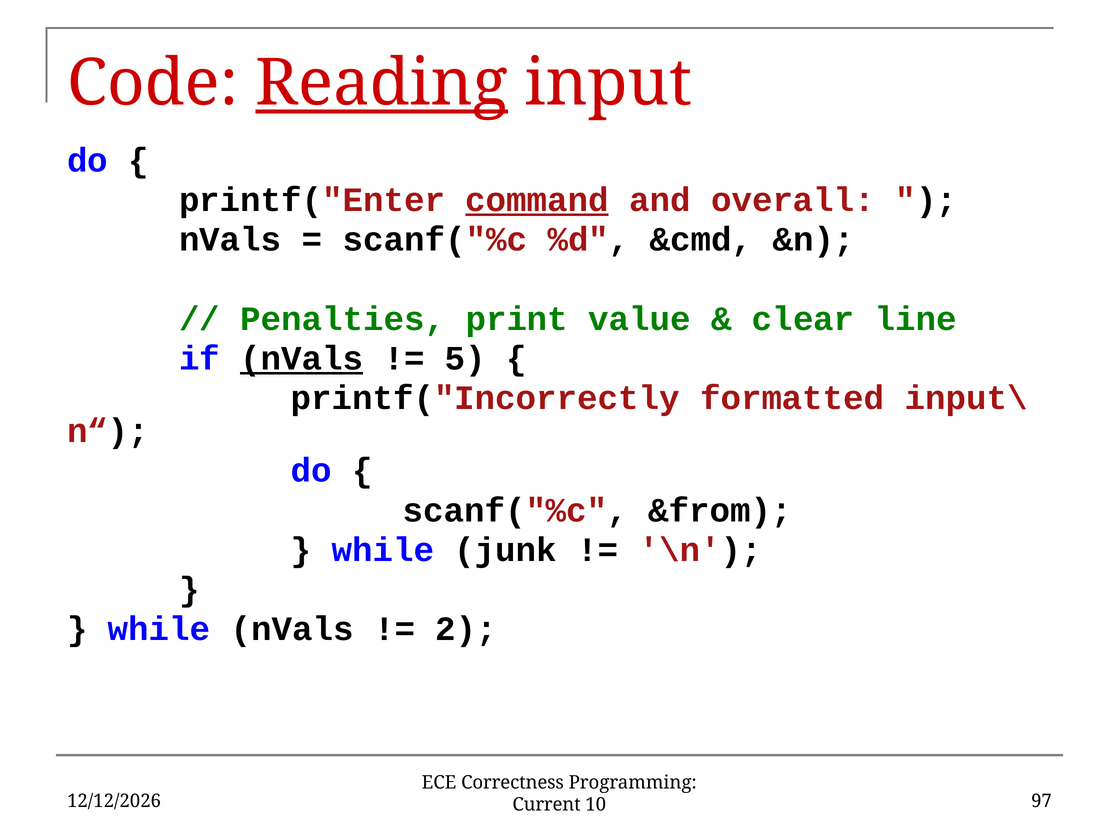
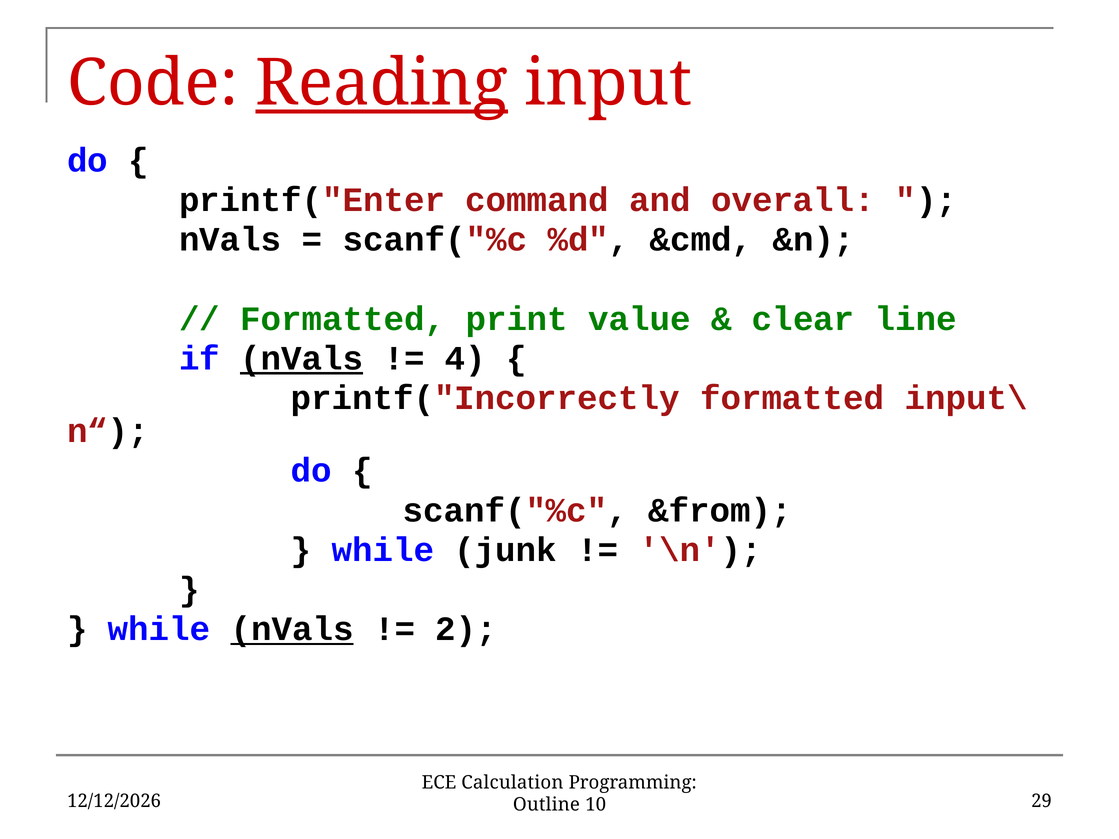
command underline: present -> none (537, 200)
Penalties: Penalties -> Formatted (343, 319)
5: 5 -> 4 (465, 359)
nVals underline: none -> present (292, 629)
Correctness: Correctness -> Calculation (512, 783)
Current: Current -> Outline (546, 805)
97: 97 -> 29 (1042, 801)
